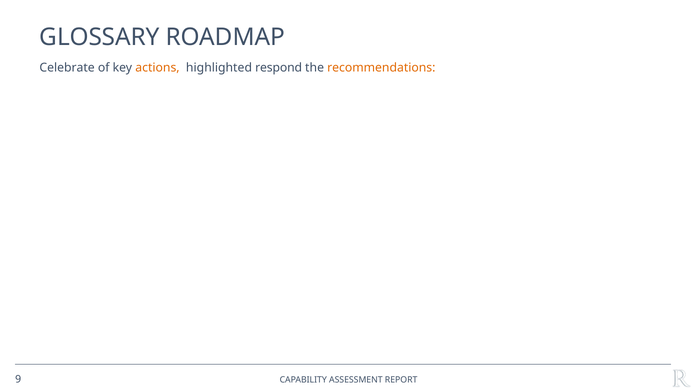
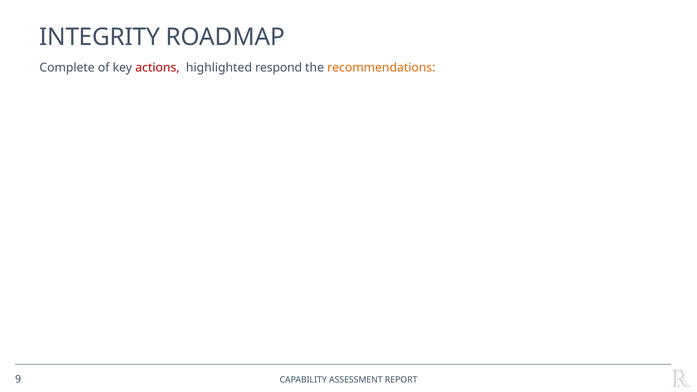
GLOSSARY: GLOSSARY -> INTEGRITY (100, 37)
Celebrate: Celebrate -> Complete (67, 68)
actions colour: orange -> red (157, 68)
